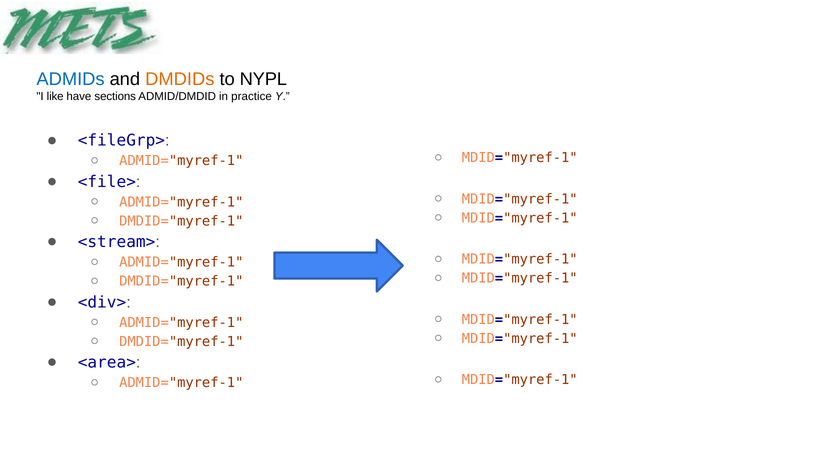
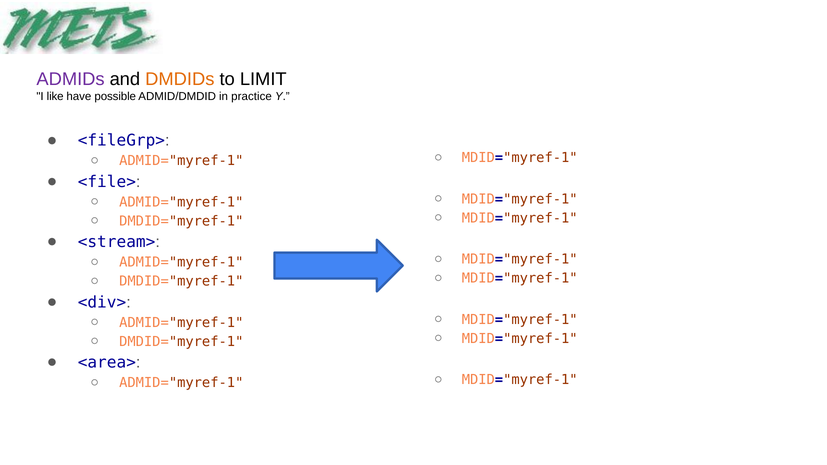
ADMIDs colour: blue -> purple (71, 79)
NYPL: NYPL -> LIMIT (263, 79)
sections: sections -> possible (115, 97)
